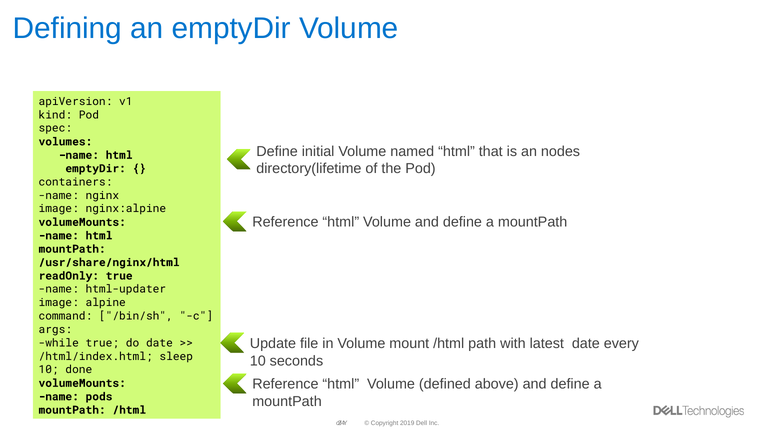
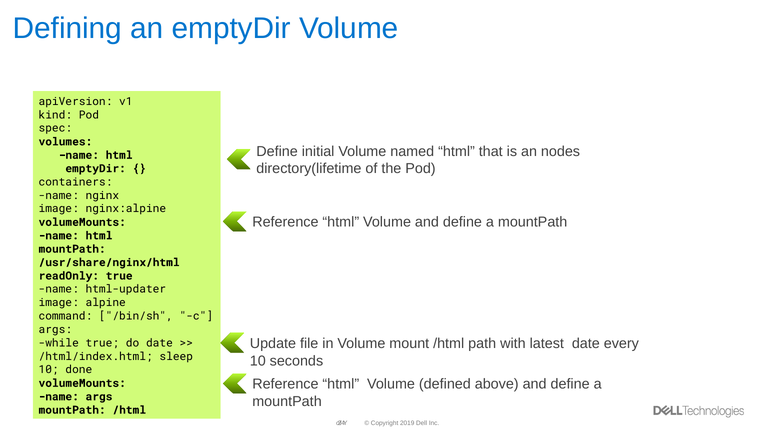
name pods: pods -> args (99, 396)
